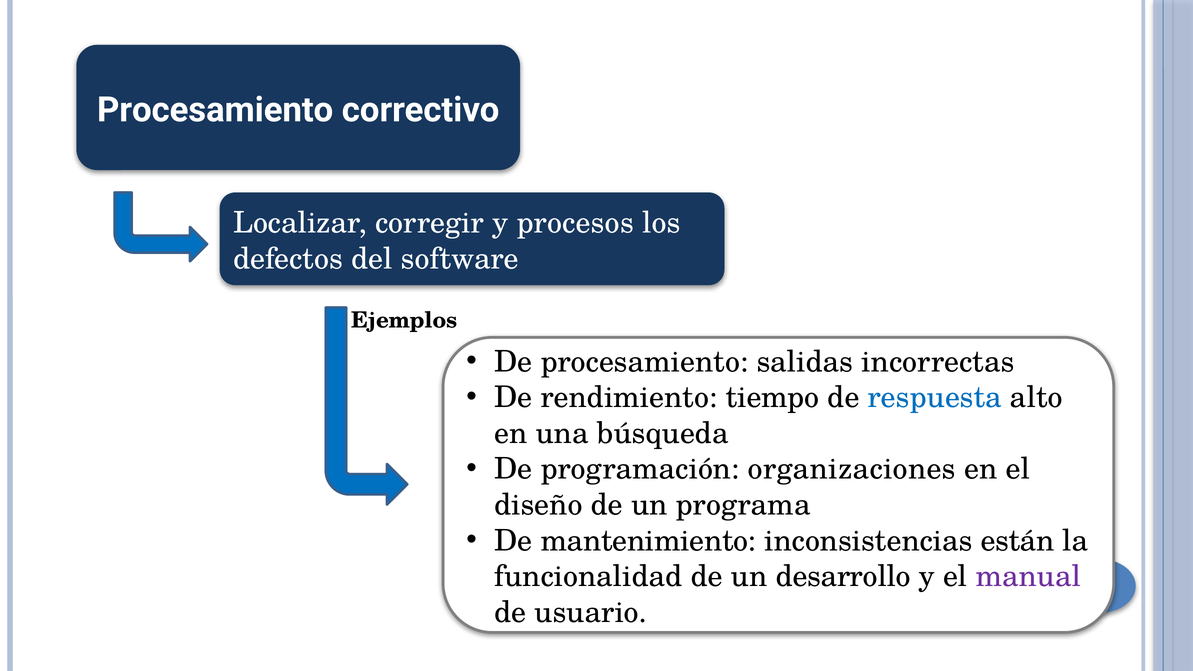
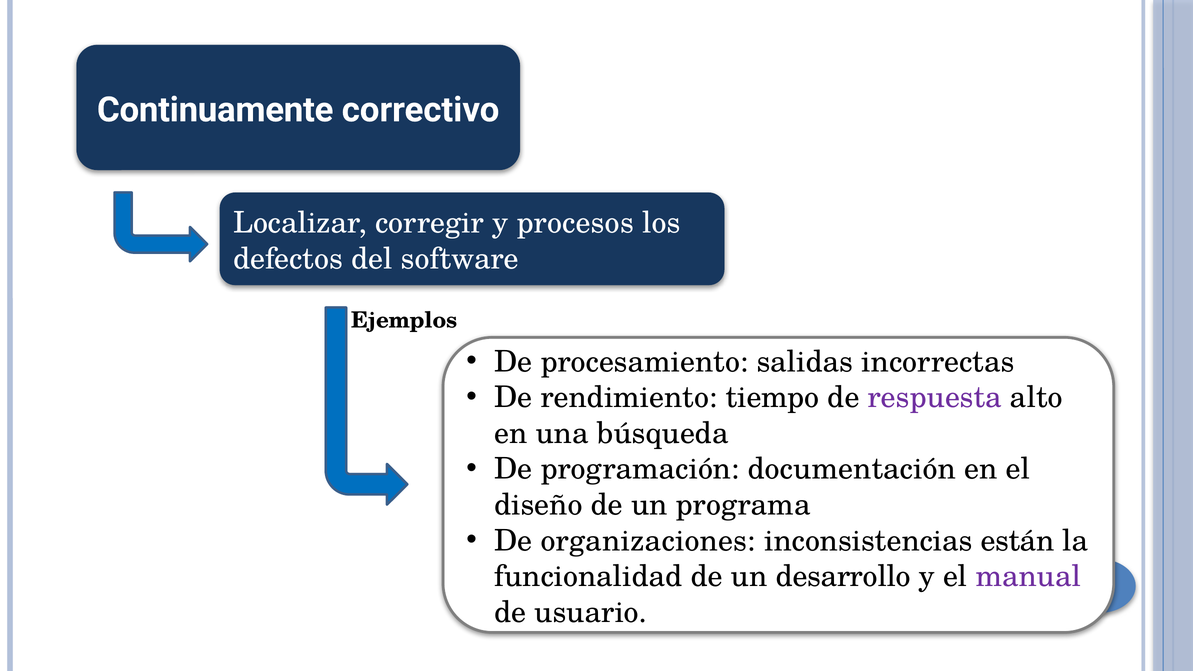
Procesamiento: Procesamiento -> Continuamente (215, 110)
respuesta colour: blue -> purple (935, 398)
organizaciones: organizaciones -> documentación (852, 469)
mantenimiento: mantenimiento -> organizaciones (648, 541)
